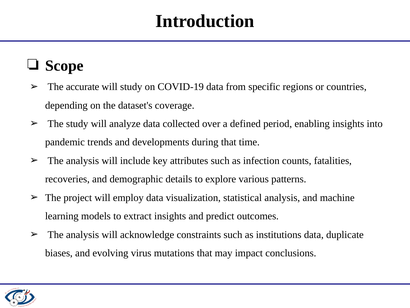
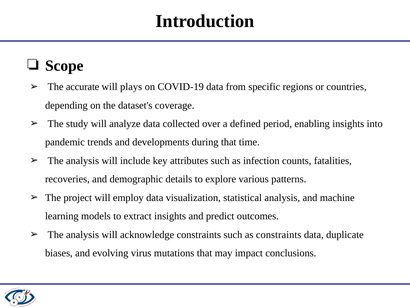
will study: study -> plays (131, 87)
as institutions: institutions -> constraints (279, 234)
